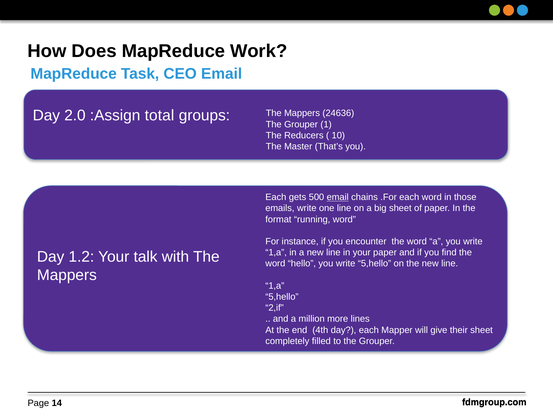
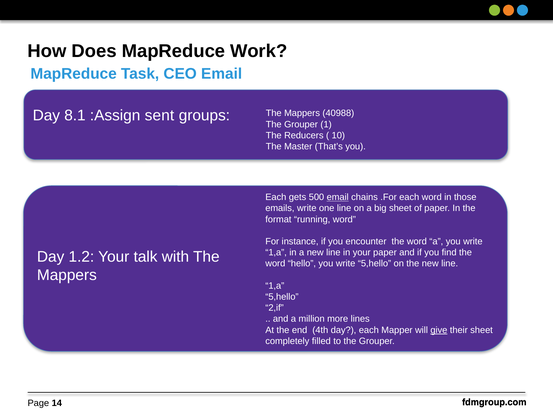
2.0: 2.0 -> 8.1 (75, 116)
total: total -> sent (159, 116)
24636: 24636 -> 40988 (338, 113)
give underline: none -> present (439, 330)
